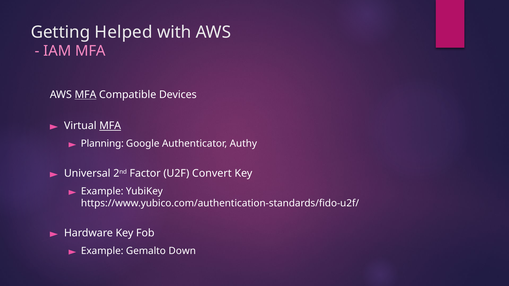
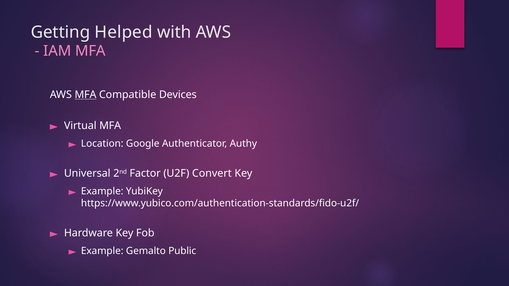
MFA underline: present -> none (110, 126)
Planning: Planning -> Location (102, 144)
Down: Down -> Public (182, 251)
